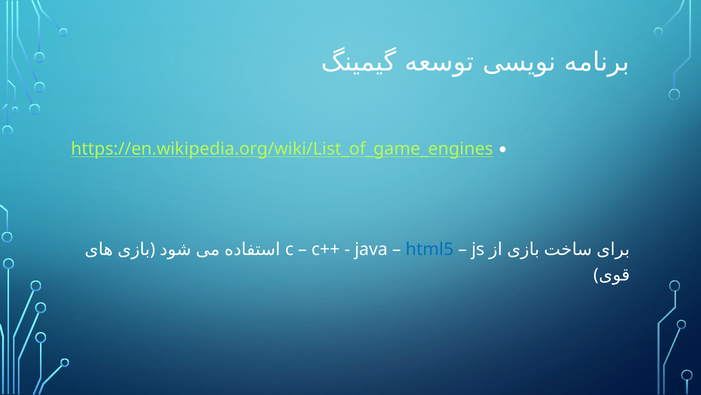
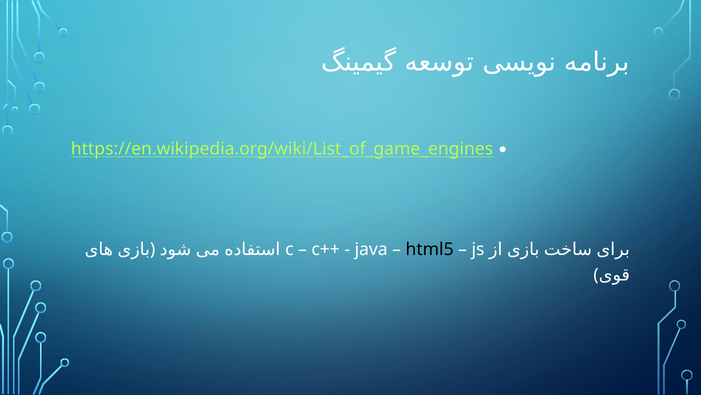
html5 colour: blue -> black (430, 249)
